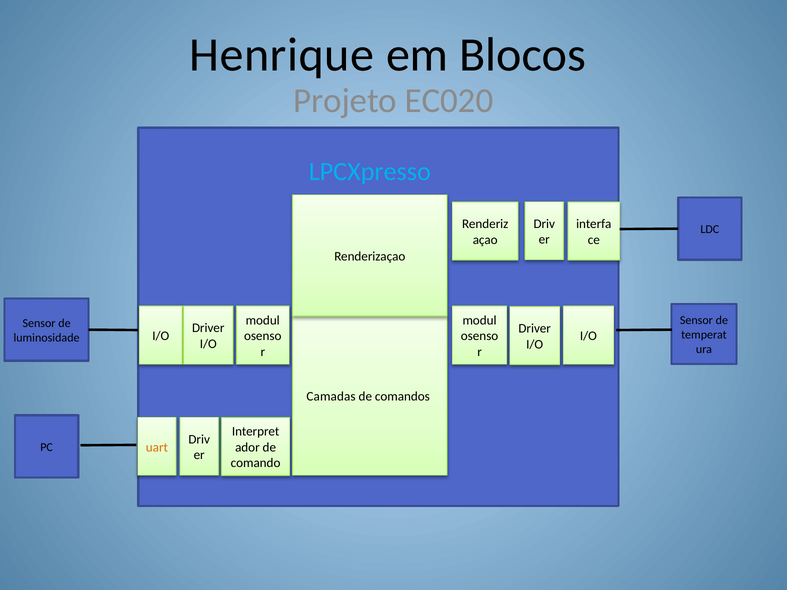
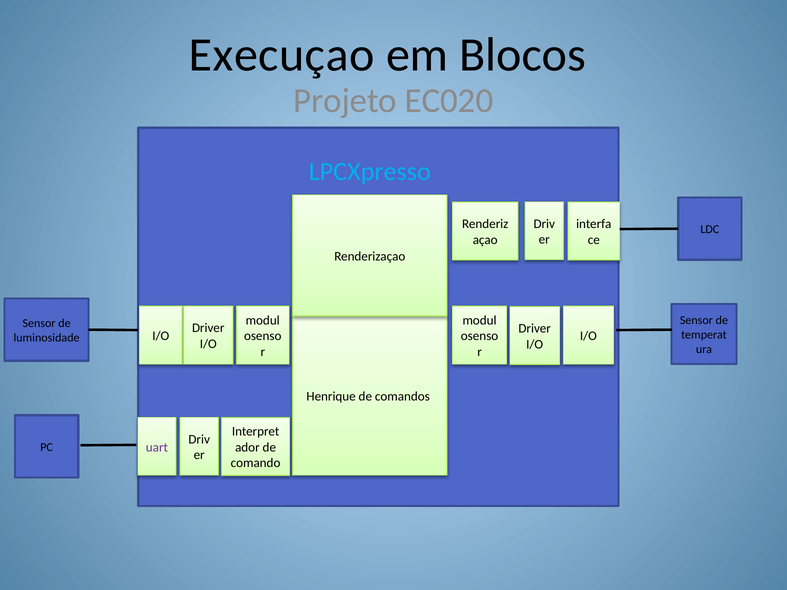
Henrique: Henrique -> Execuçao (282, 55)
Camadas: Camadas -> Henrique (331, 397)
uart colour: orange -> purple (157, 447)
